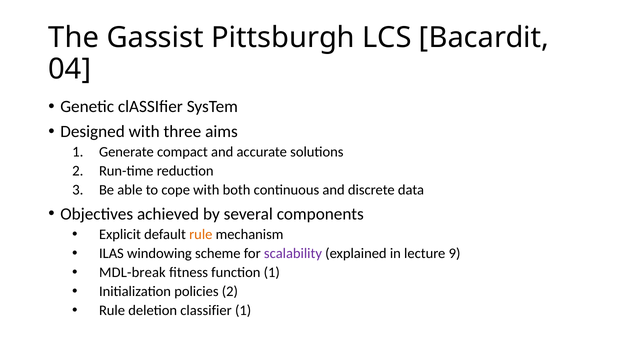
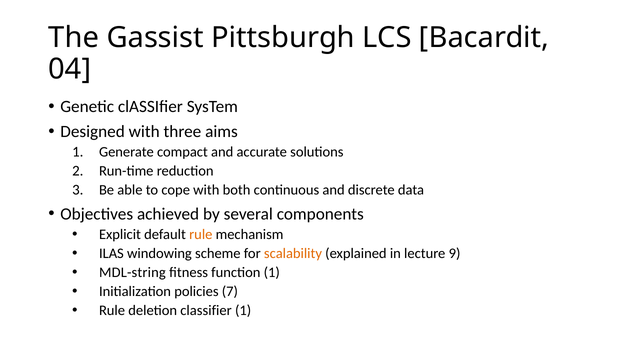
scalability colour: purple -> orange (293, 253)
MDL-break: MDL-break -> MDL-string (132, 273)
policies 2: 2 -> 7 (230, 292)
